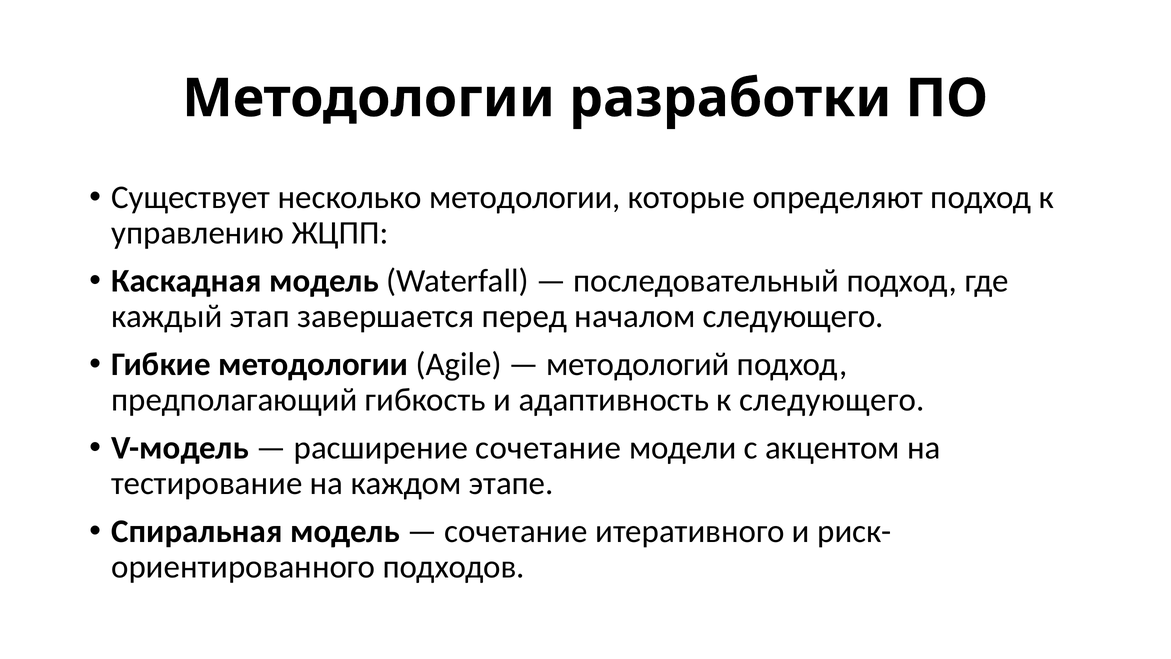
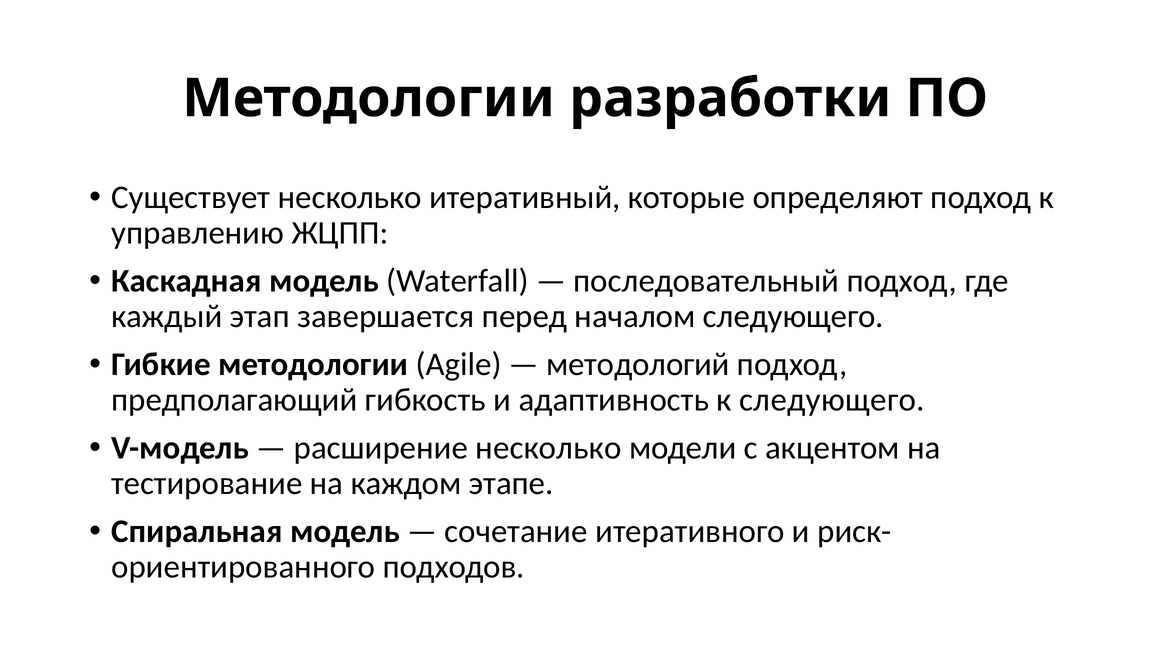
несколько методологии: методологии -> итеративный (525, 197)
расширение сочетание: сочетание -> несколько (548, 448)
